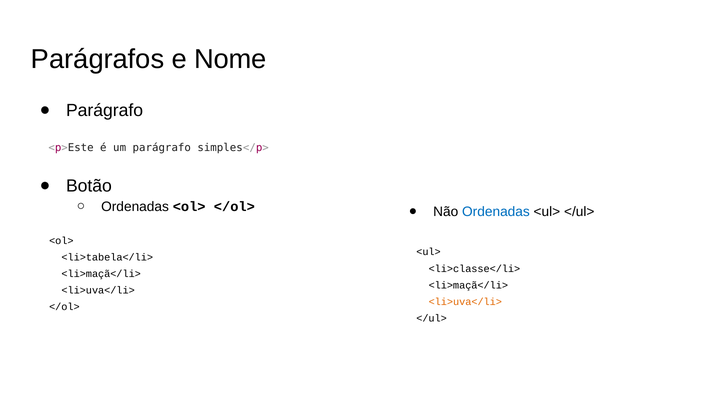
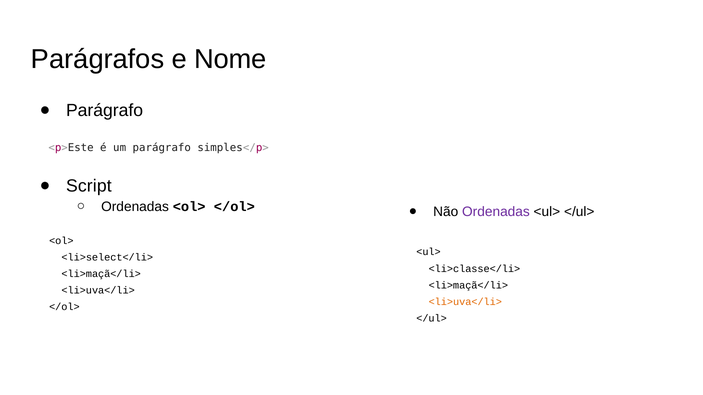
Botão: Botão -> Script (89, 186)
Ordenadas colour: blue -> purple (496, 212)
<li>tabela</li>: <li>tabela</li> -> <li>select</li> (107, 258)
